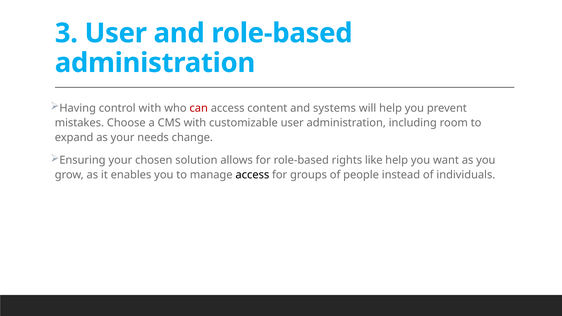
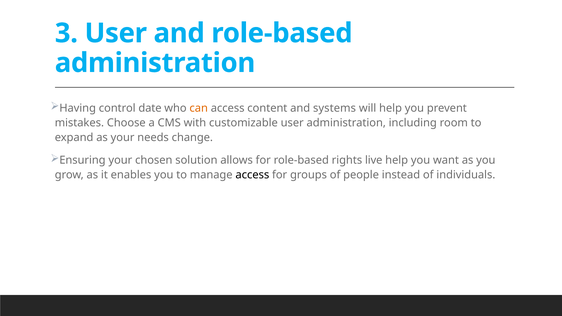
control with: with -> date (150, 108)
can colour: red -> orange (199, 108)
like: like -> live (374, 160)
